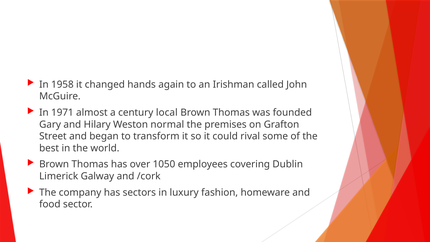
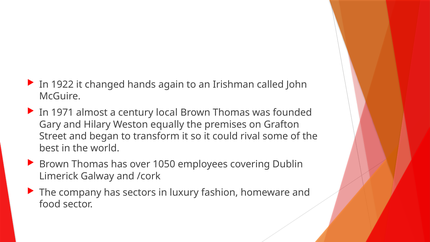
1958: 1958 -> 1922 (62, 84)
normal: normal -> equally (167, 124)
